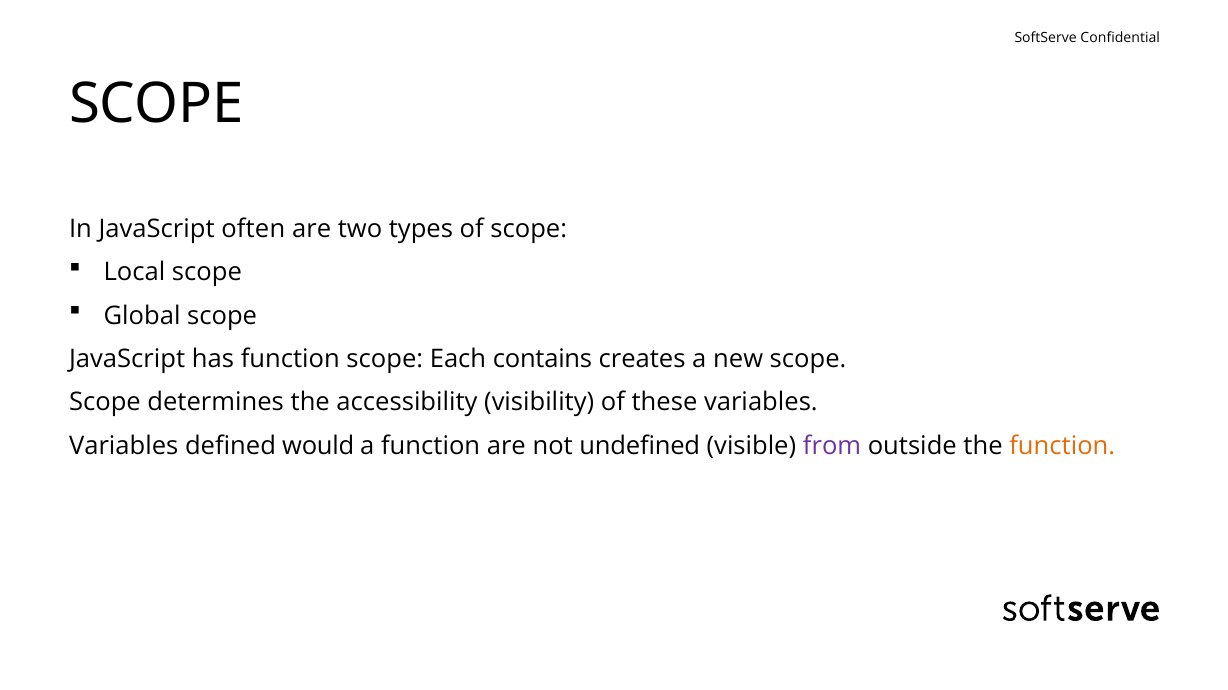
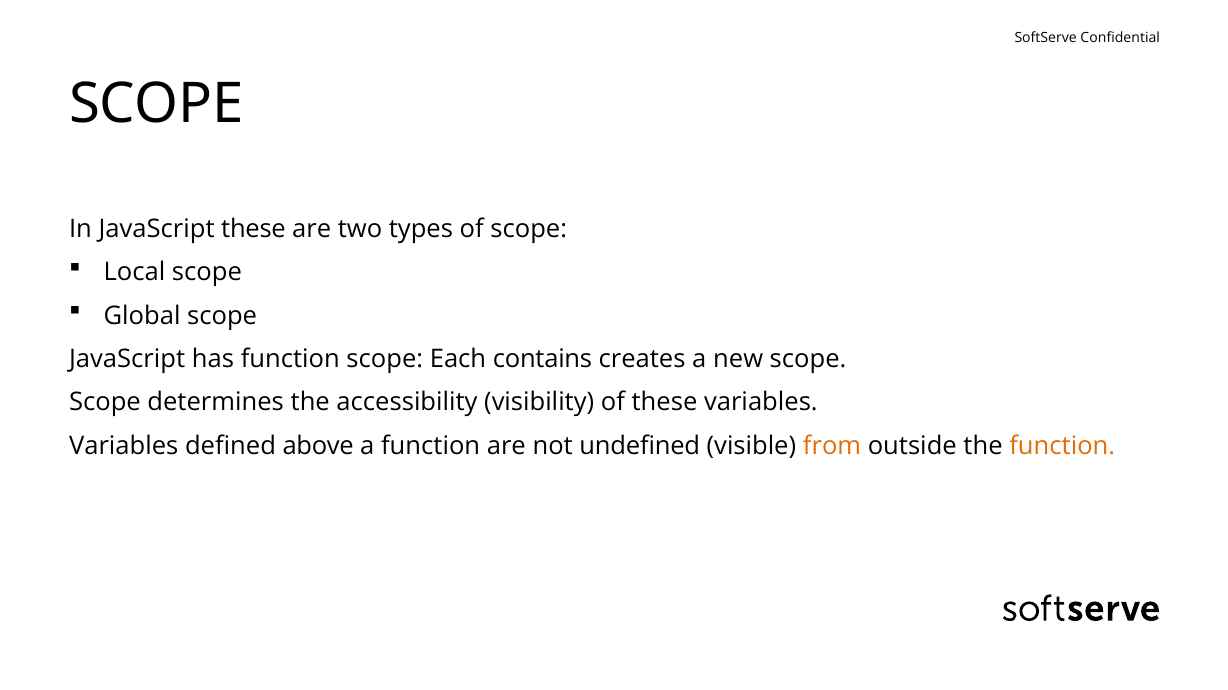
JavaScript often: often -> these (253, 229)
would: would -> above (318, 446)
from colour: purple -> orange (832, 446)
